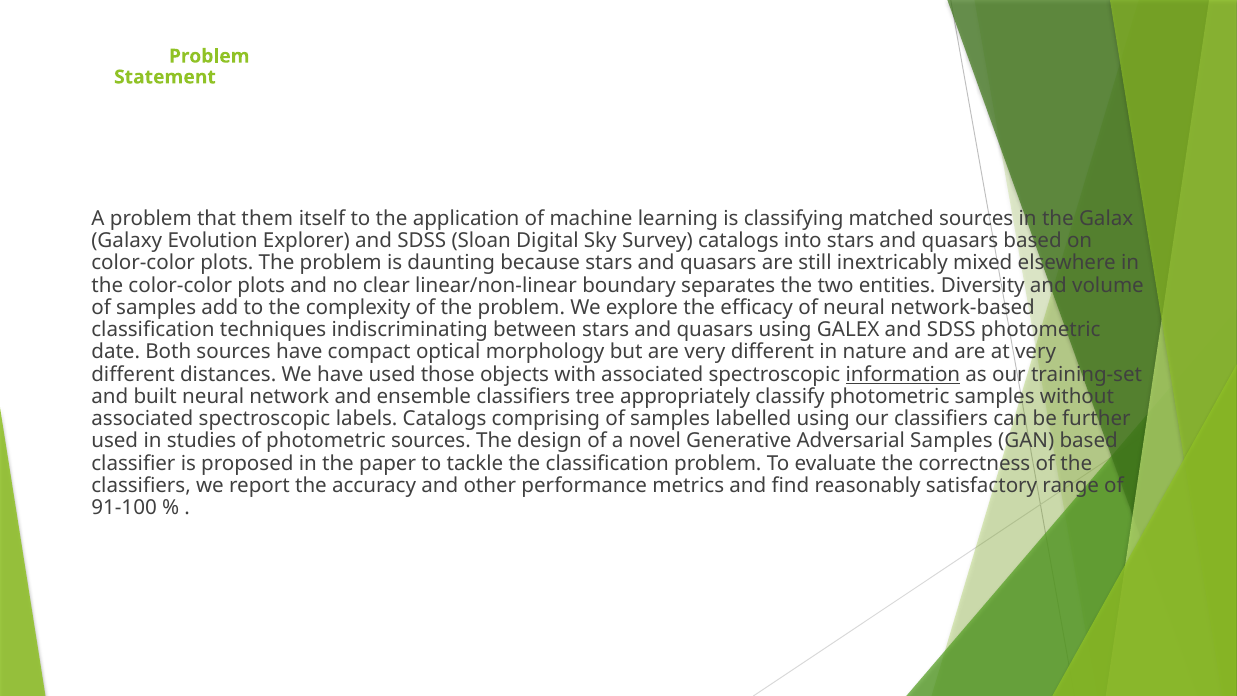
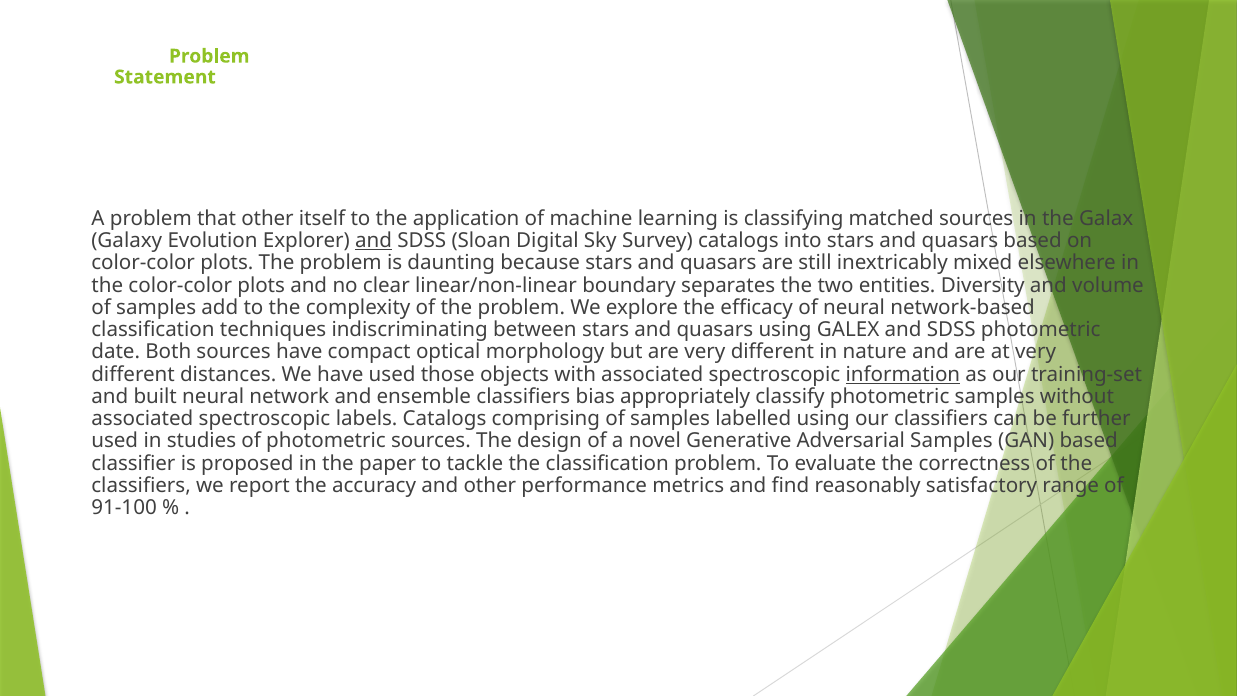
that them: them -> other (268, 219)
and underline: none -> present (374, 241)
tree: tree -> bias (595, 397)
